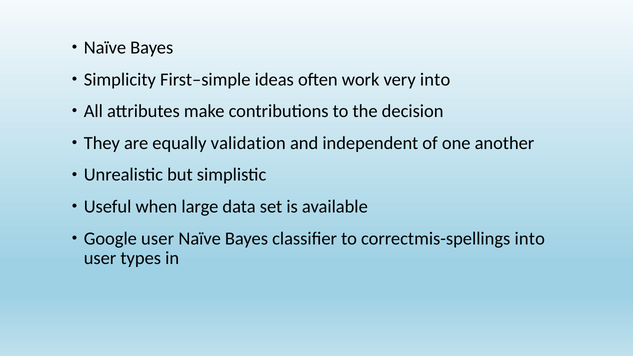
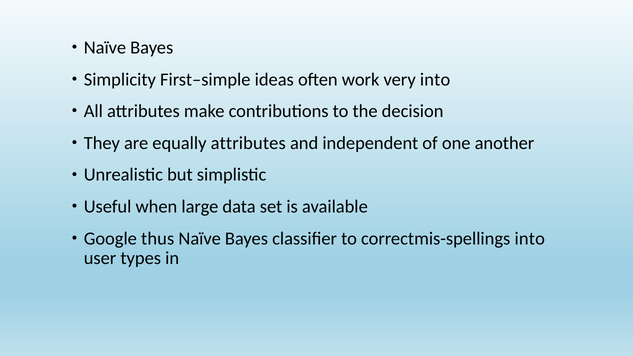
equally validation: validation -> attributes (248, 143)
Google user: user -> thus (158, 239)
